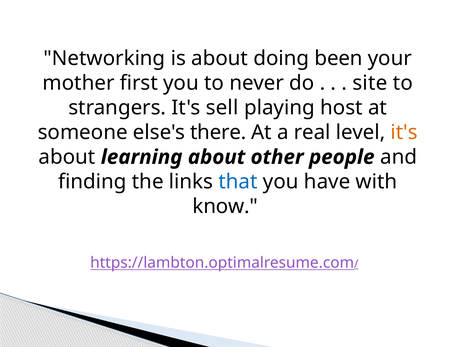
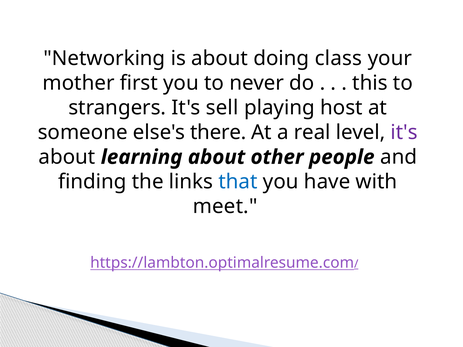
been: been -> class (338, 58)
site: site -> this (370, 83)
it's colour: orange -> purple (404, 133)
know: know -> meet (225, 207)
